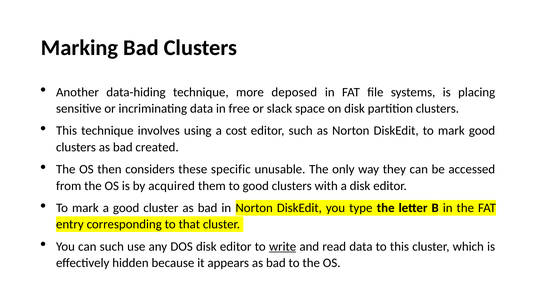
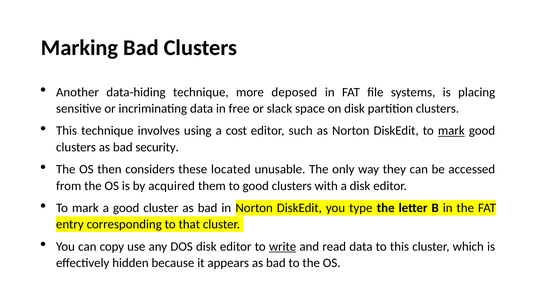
mark underline: none -> present (451, 131)
created: created -> security (157, 147)
specific: specific -> located (231, 169)
can such: such -> copy (112, 247)
